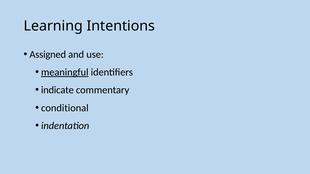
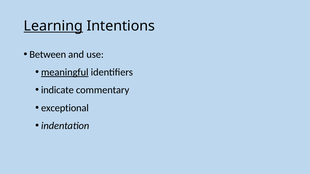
Learning underline: none -> present (53, 26)
Assigned: Assigned -> Between (48, 55)
conditional: conditional -> exceptional (65, 108)
